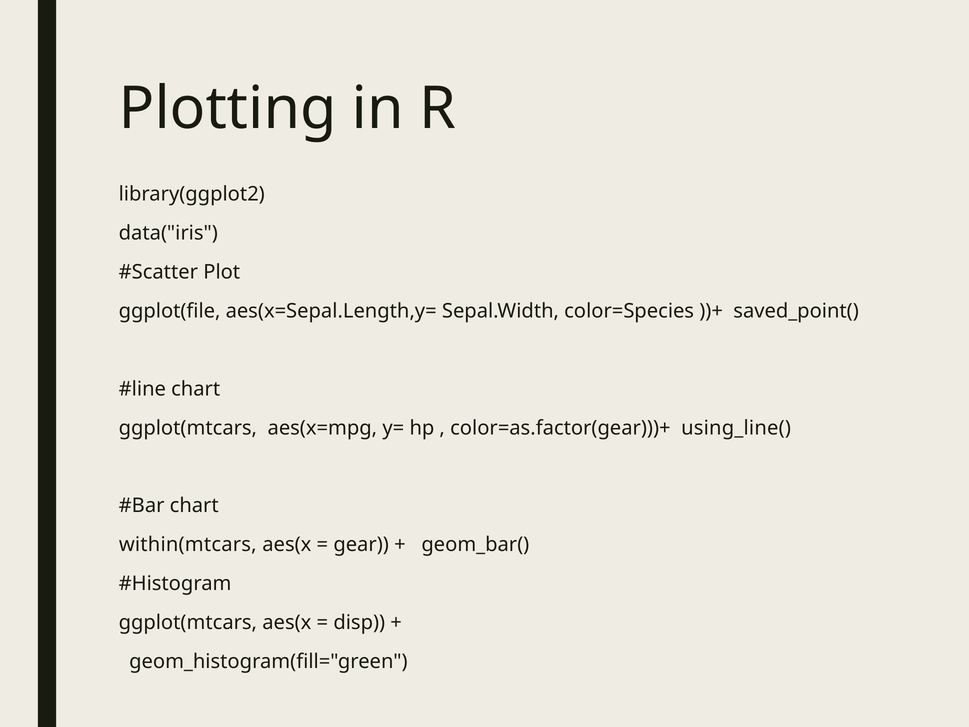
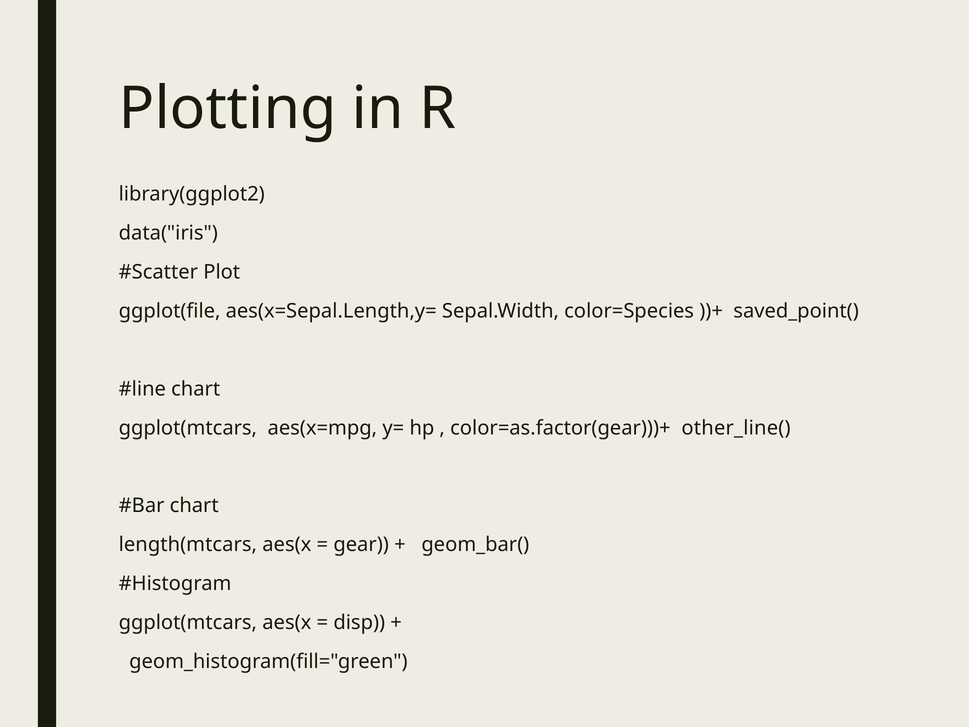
using_line(: using_line( -> other_line( (736, 428)
within(mtcars: within(mtcars -> length(mtcars (188, 545)
